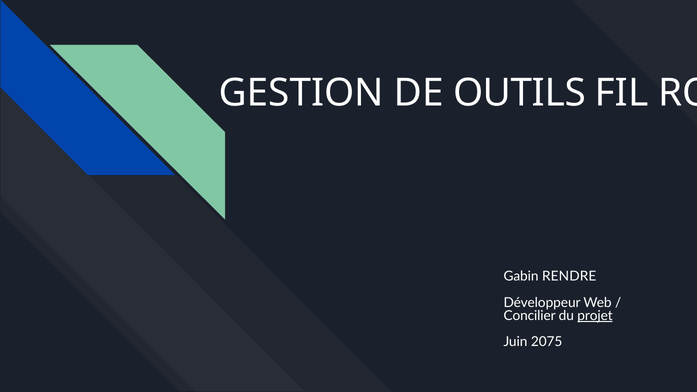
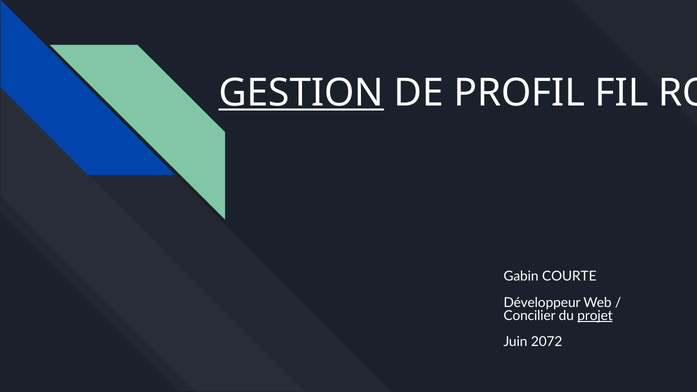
GESTION underline: none -> present (301, 93)
OUTILS: OUTILS -> PROFIL (519, 93)
RENDRE: RENDRE -> COURTE (569, 276)
2075: 2075 -> 2072 (547, 342)
